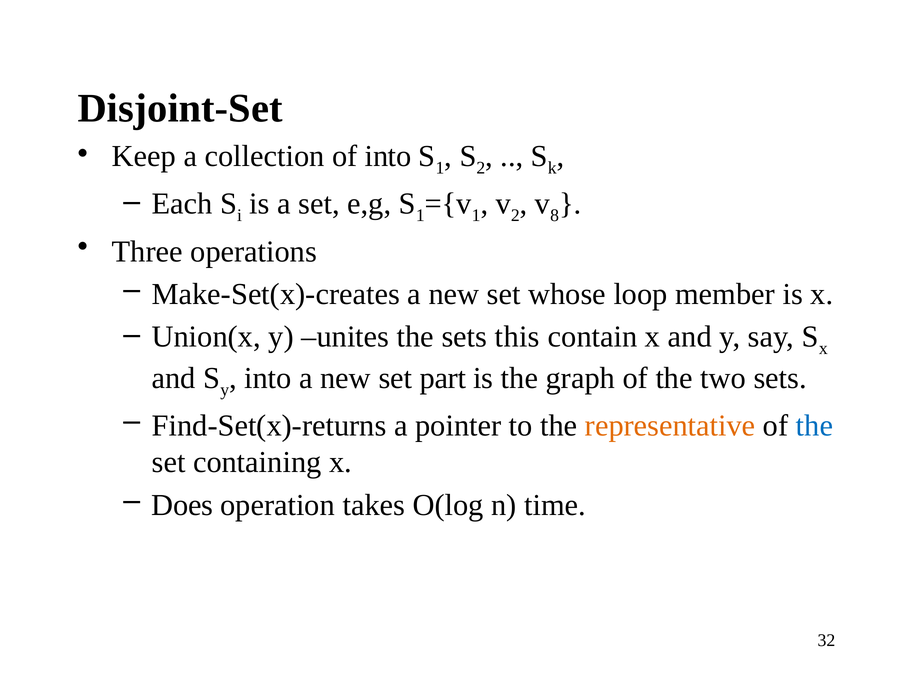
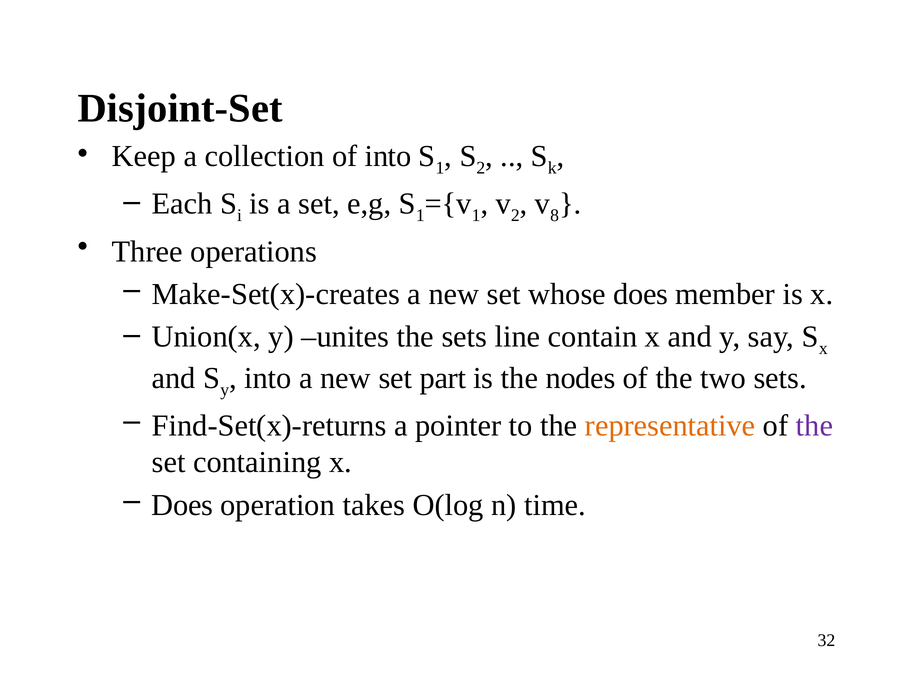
whose loop: loop -> does (641, 294)
this: this -> line (518, 337)
graph: graph -> nodes (580, 378)
the colour: blue -> purple (815, 426)
